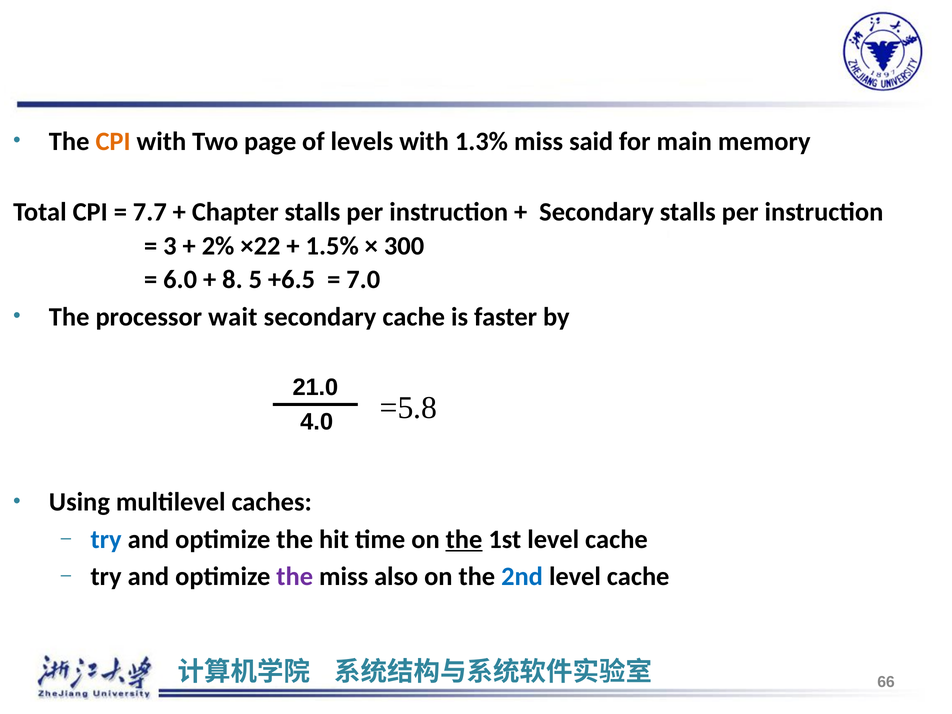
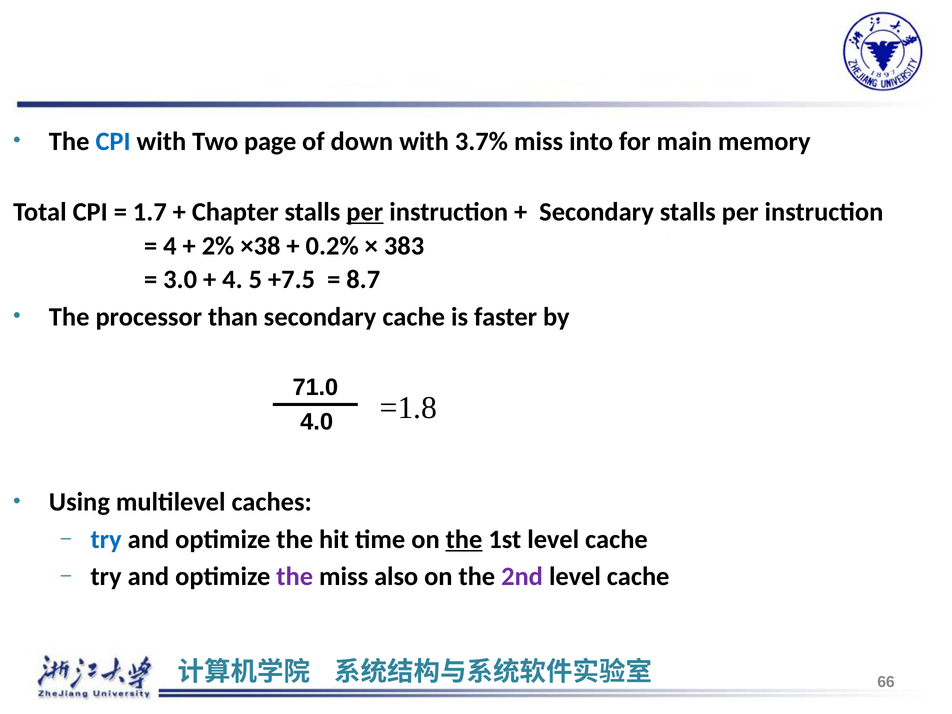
CPI colour: orange -> blue (113, 141)
levels: levels -> down (362, 141)
1.3%: 1.3% -> 3.7% (481, 141)
said: said -> into (591, 141)
7.7: 7.7 -> 1.7 (150, 212)
per underline: none -> present (365, 212)
3: 3 -> 4 (170, 246)
×22: ×22 -> ×38 (260, 246)
1.5%: 1.5% -> 0.2% (332, 246)
300: 300 -> 383 (404, 246)
6.0: 6.0 -> 3.0 (180, 280)
8: 8 -> 4 (232, 280)
+6.5: +6.5 -> +7.5 (292, 280)
7.0: 7.0 -> 8.7 (363, 280)
wait: wait -> than (233, 317)
21.0: 21.0 -> 71.0 (315, 388)
=5.8: =5.8 -> =1.8 (408, 408)
2nd colour: blue -> purple (522, 576)
